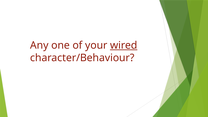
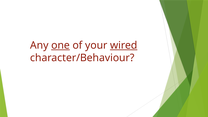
one underline: none -> present (61, 45)
